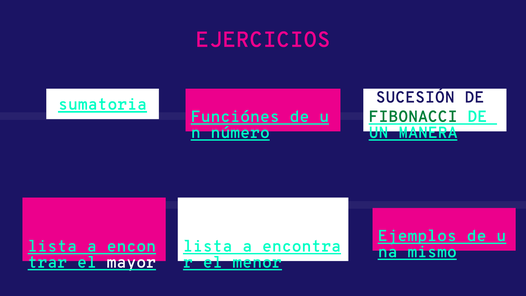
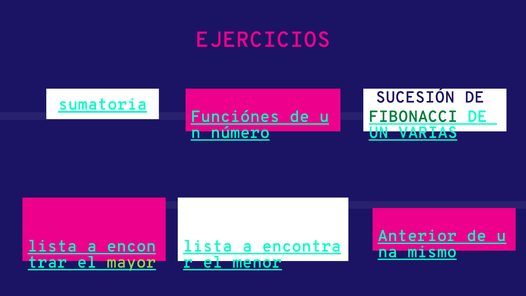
MANERA: MANERA -> VARIAS (428, 133)
Ejemplos: Ejemplos -> Anterior (417, 236)
mayor colour: white -> light green (131, 262)
